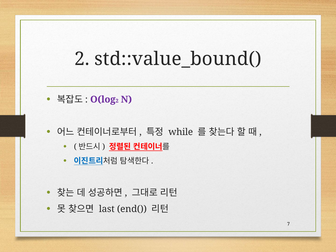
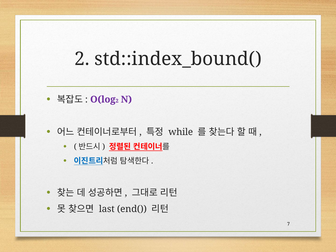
std::value_bound(: std::value_bound( -> std::index_bound( (178, 59)
